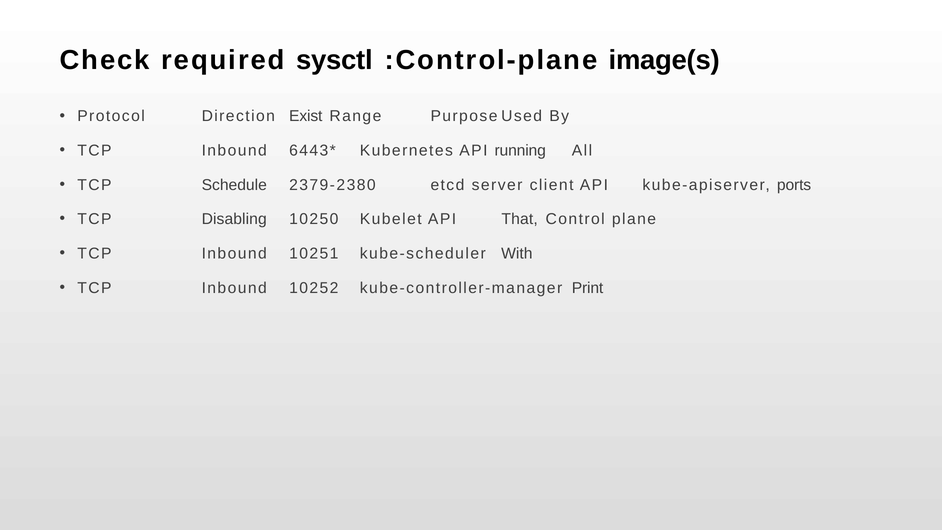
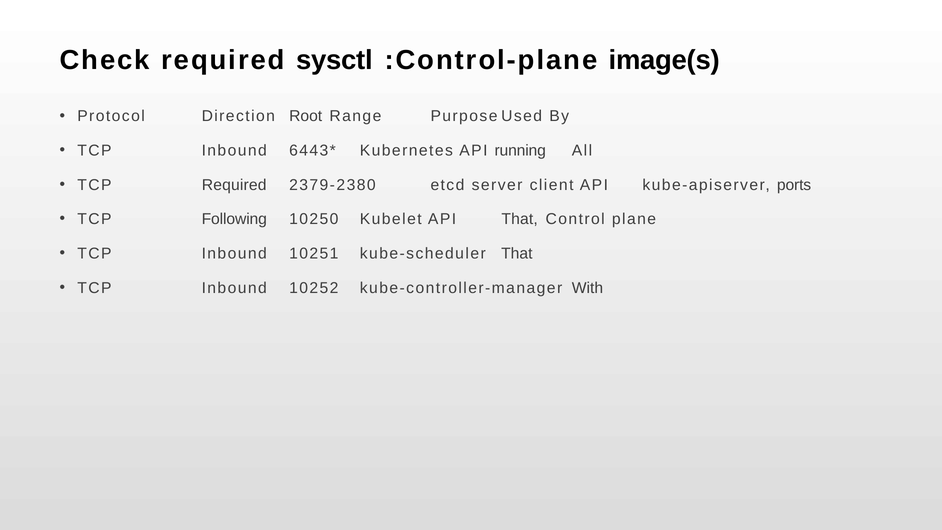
Exist: Exist -> Root (306, 116)
TCP Schedule: Schedule -> Required (234, 185)
Disabling: Disabling -> Following (234, 219)
kube-scheduler With: With -> That (517, 253)
Print: Print -> With (587, 288)
